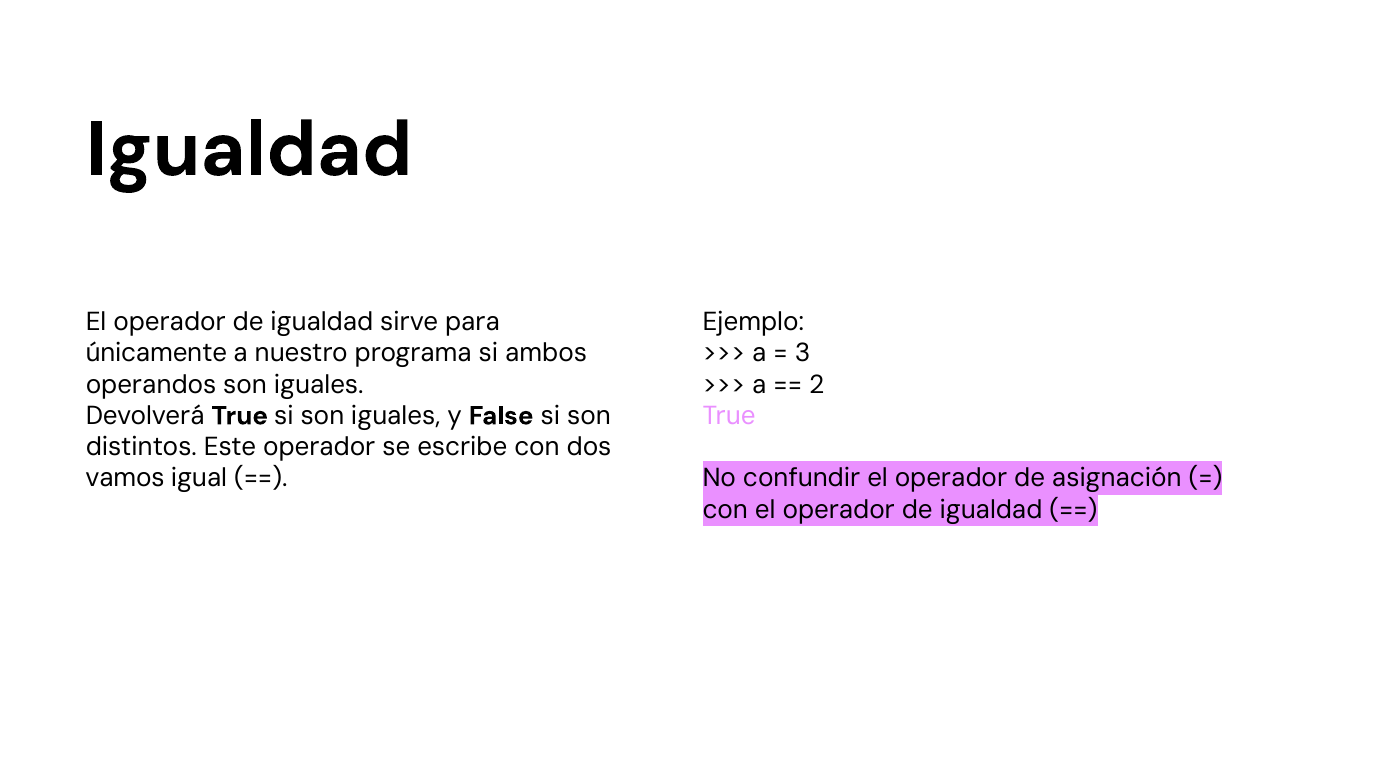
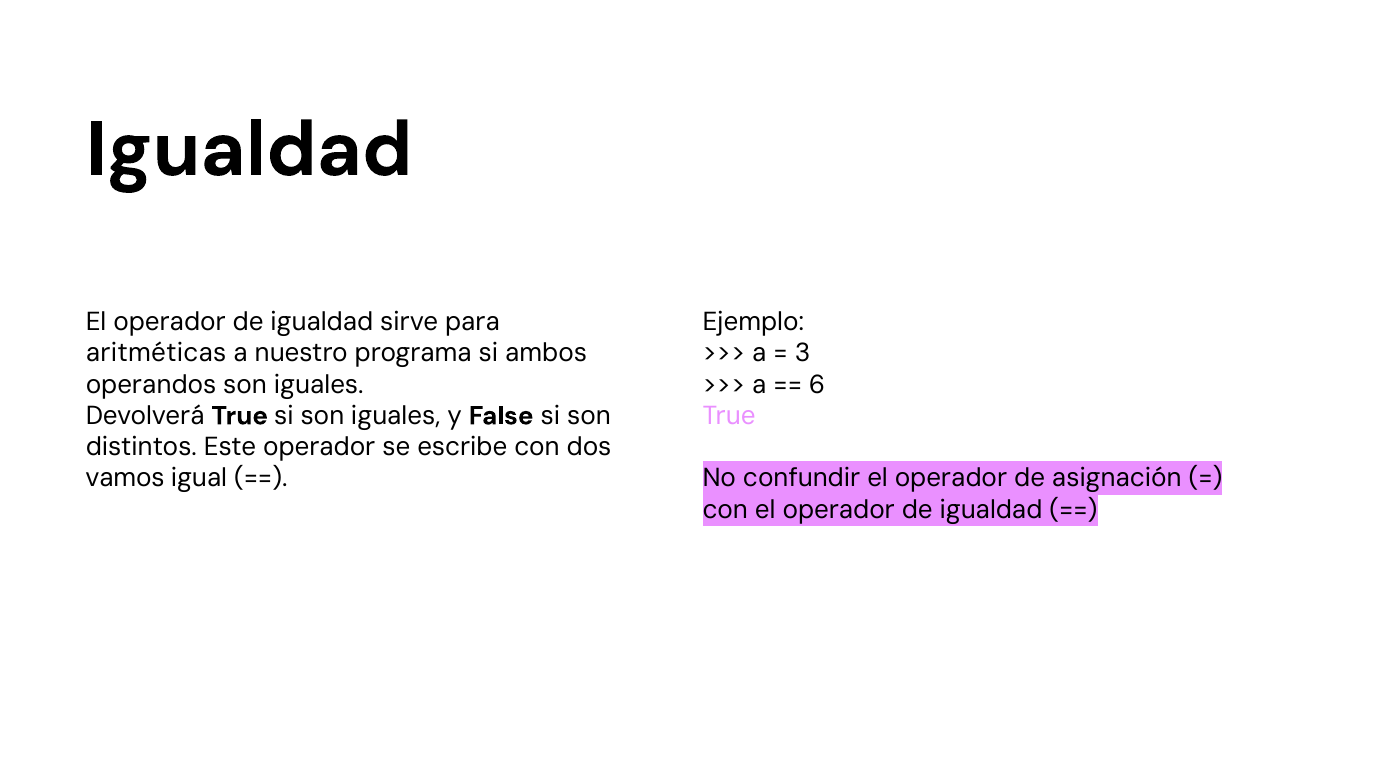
únicamente: únicamente -> aritméticas (156, 353)
2: 2 -> 6 (817, 384)
